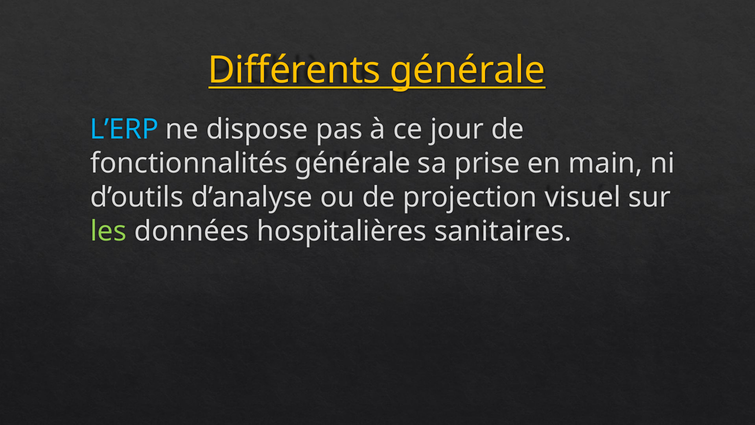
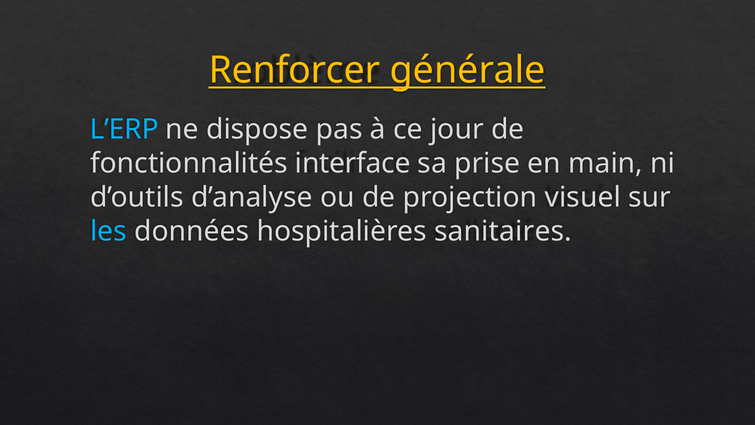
Différents: Différents -> Renforcer (294, 70)
fonctionnalités générale: générale -> interface (353, 163)
les colour: light green -> light blue (109, 231)
